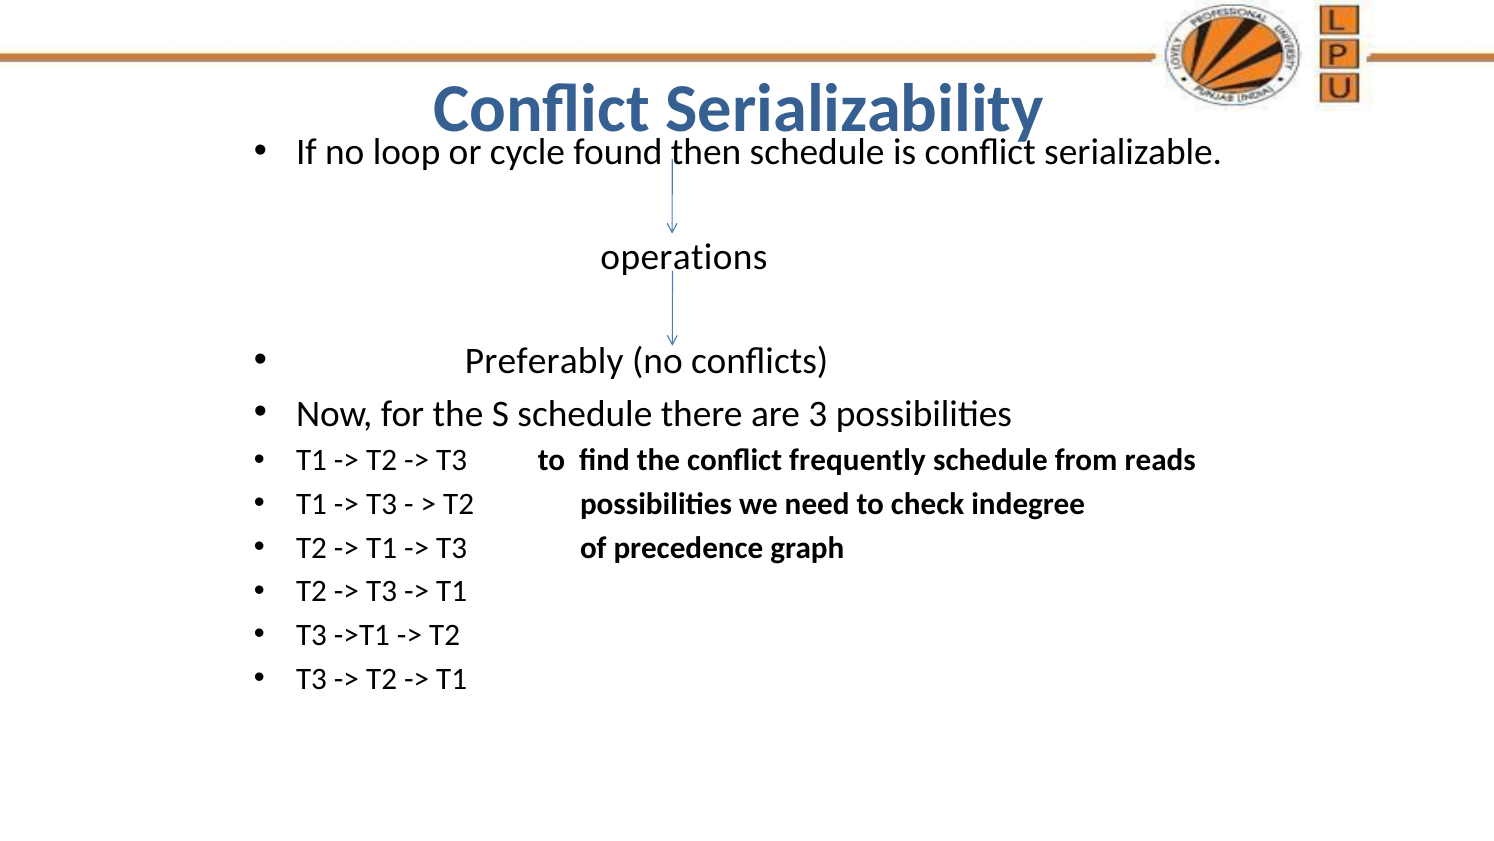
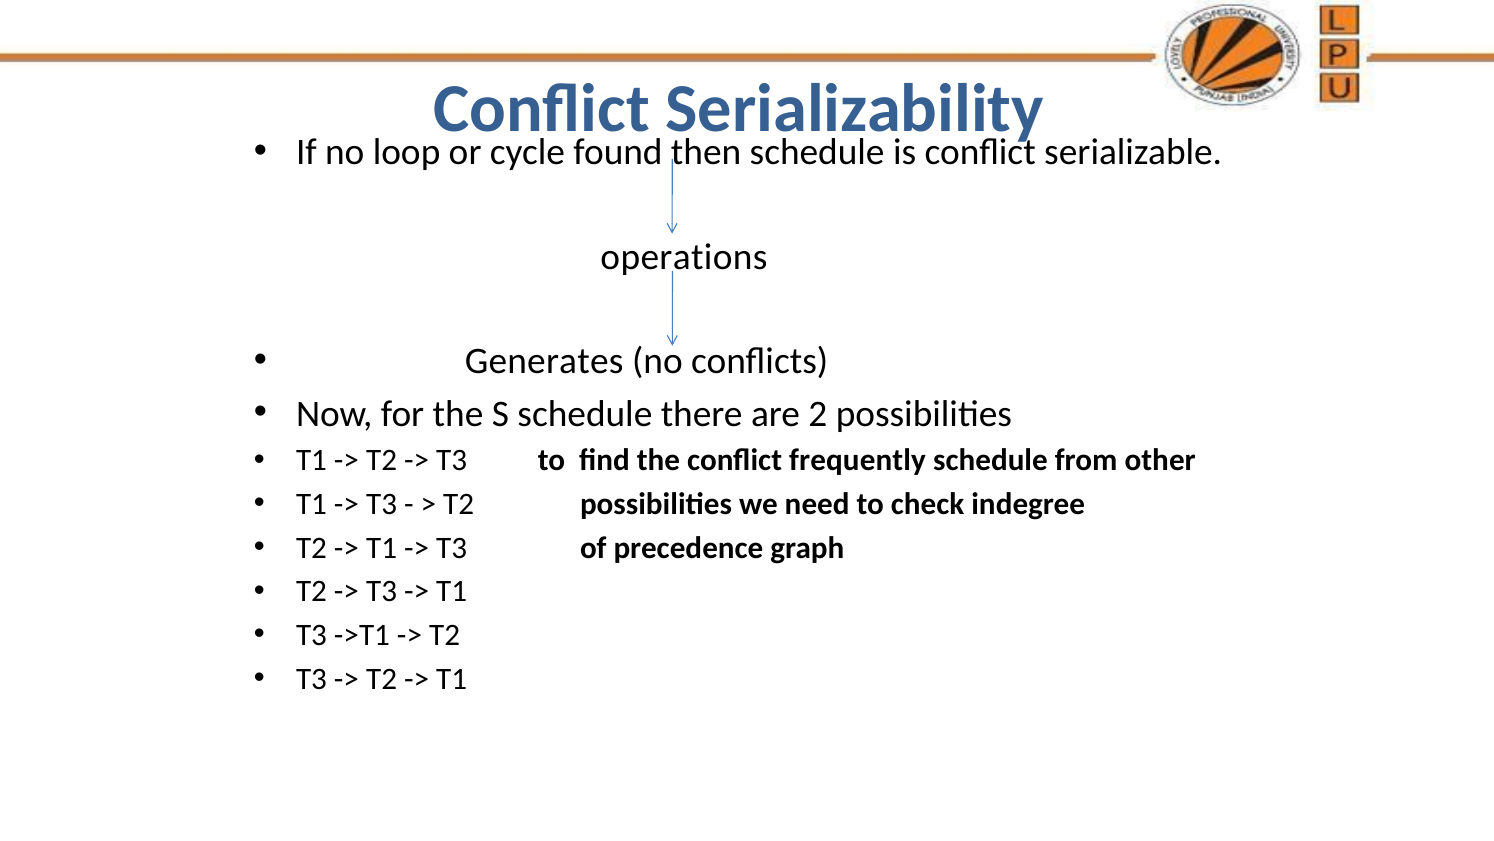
Preferably: Preferably -> Generates (544, 361)
3: 3 -> 2 (818, 413)
reads: reads -> other (1160, 460)
